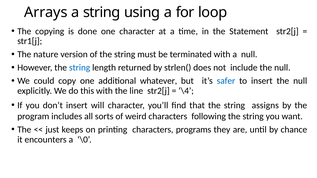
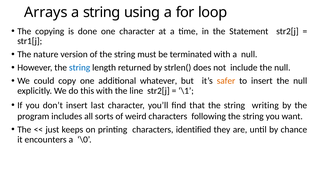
safer colour: blue -> orange (226, 81)
\4: \4 -> \1 (186, 91)
will: will -> last (98, 106)
assigns: assigns -> writing (265, 106)
programs: programs -> identified (194, 130)
